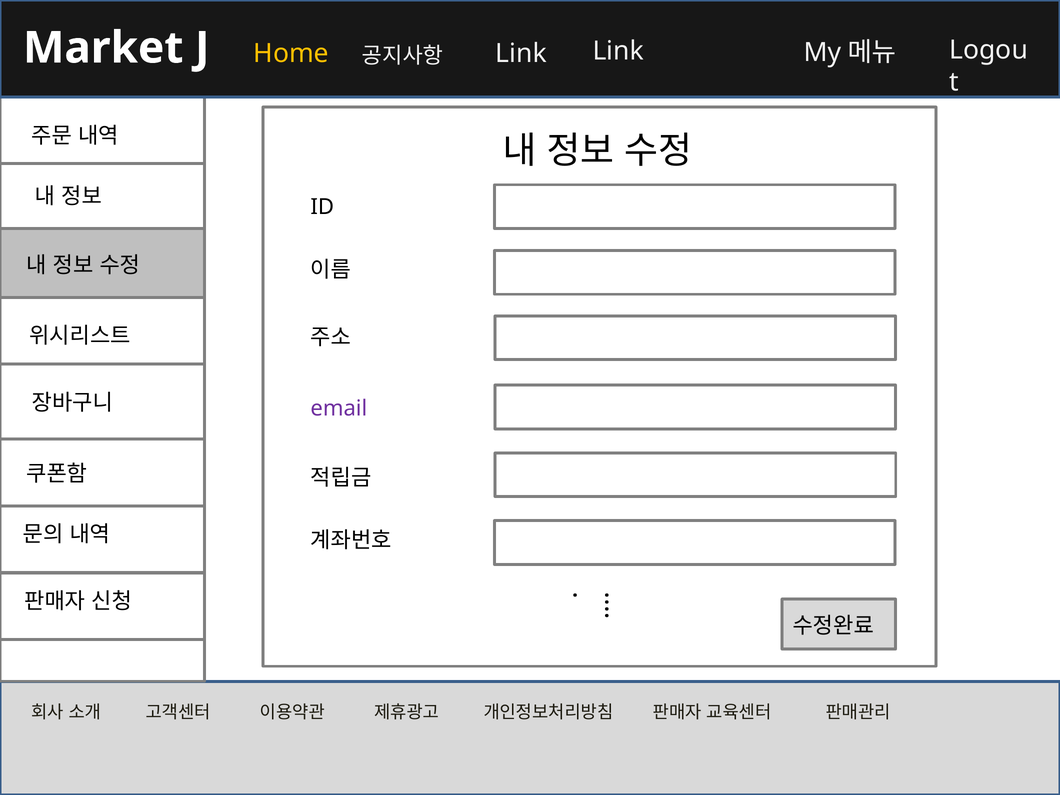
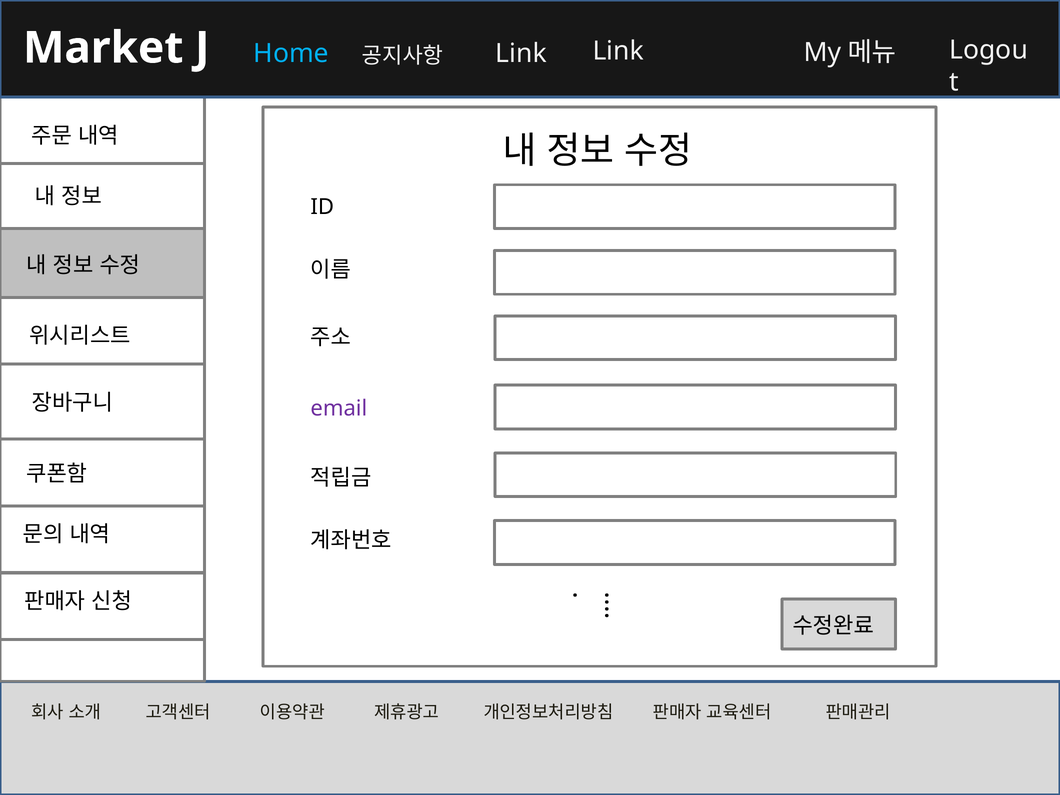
Home colour: yellow -> light blue (291, 53)
